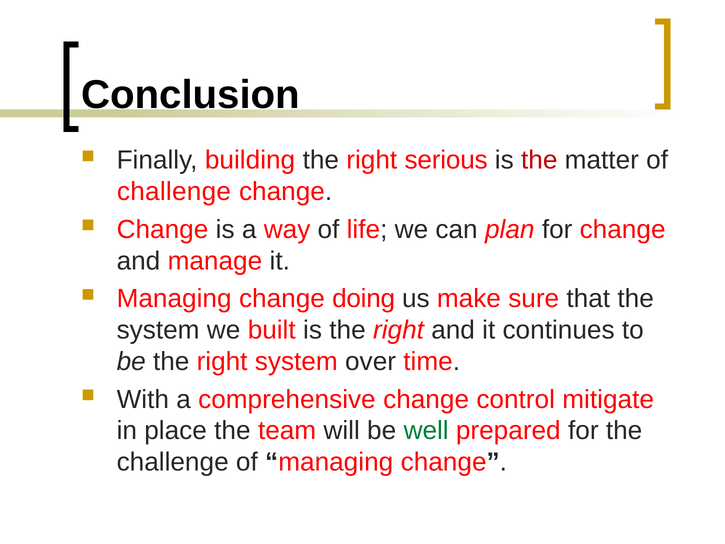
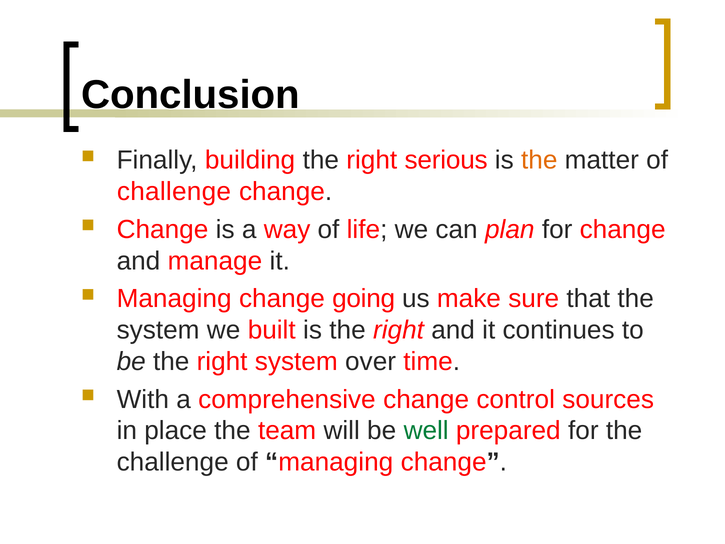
the colour: red -> orange (539, 160)
doing: doing -> going (364, 299)
mitigate: mitigate -> sources (608, 399)
